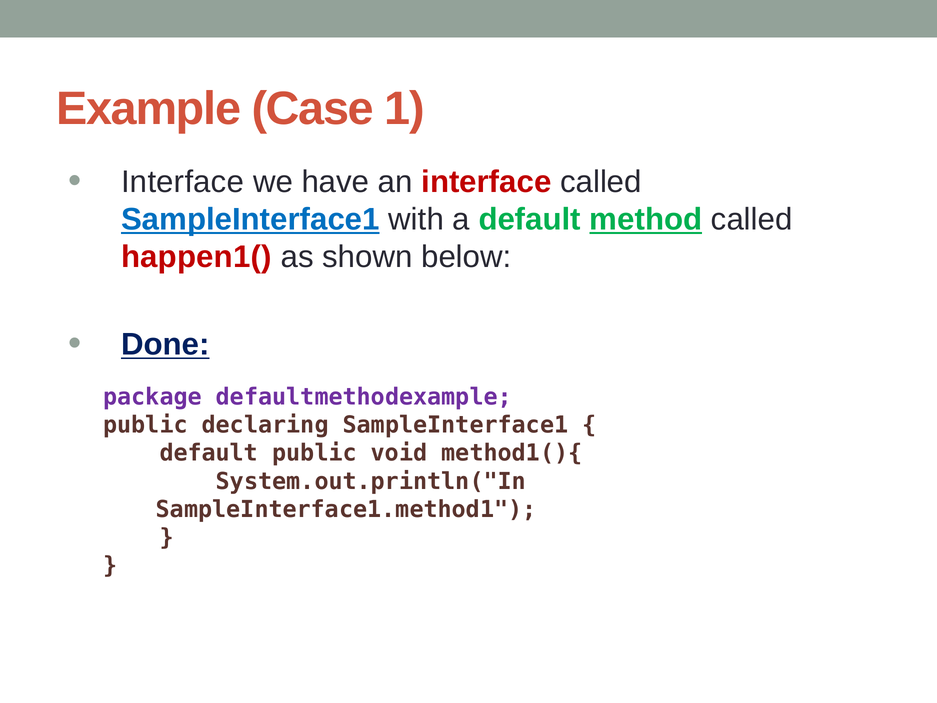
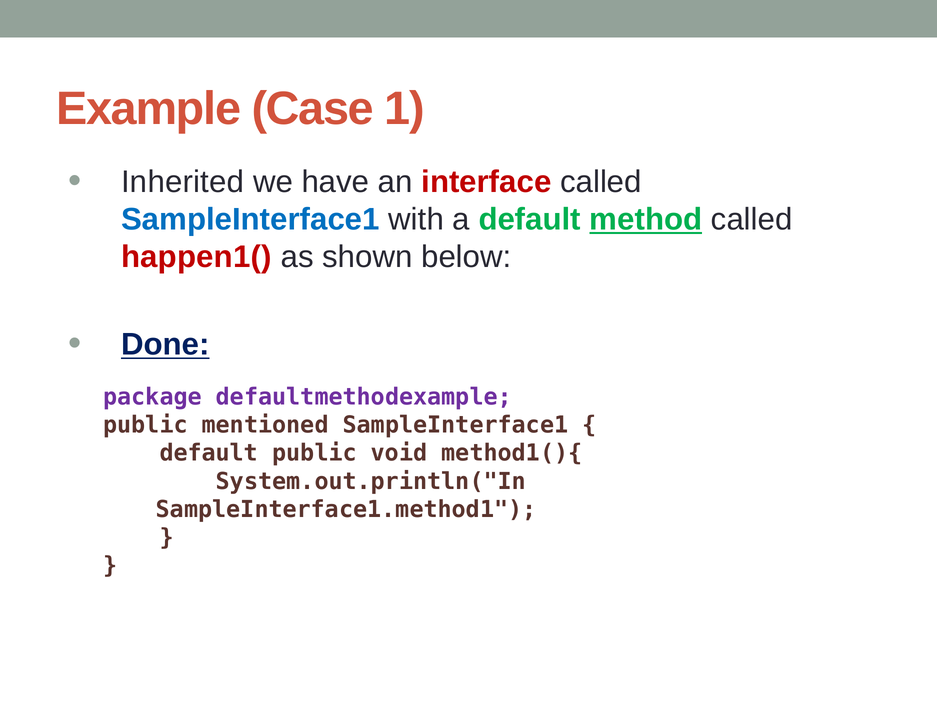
Interface: Interface -> Inherited (183, 182)
SampleInterface1 underline: present -> none (250, 220)
declaring: declaring -> mentioned (265, 425)
